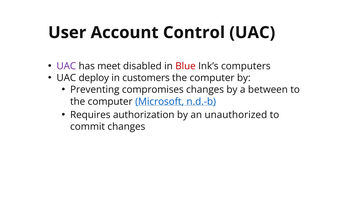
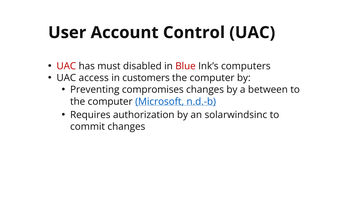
UAC colour: purple -> red (66, 66)
meet: meet -> must (109, 66)
deploy: deploy -> access (94, 78)
unauthorized: unauthorized -> solarwindsinc (236, 115)
